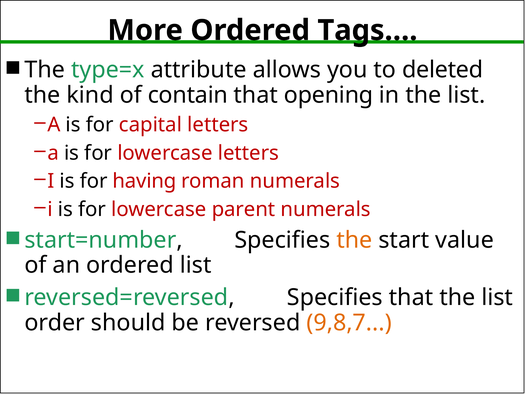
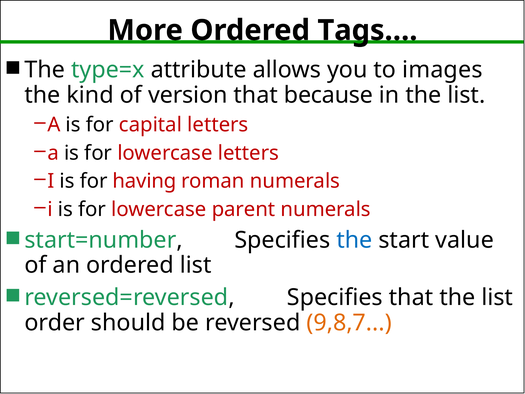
deleted: deleted -> images (442, 70)
contain: contain -> version (188, 95)
opening: opening -> because (329, 95)
the colour: orange -> blue (354, 240)
